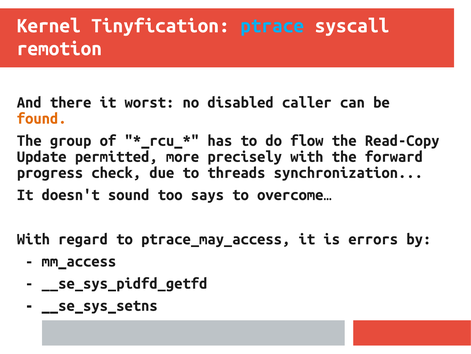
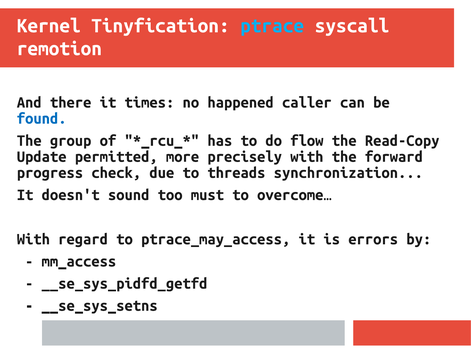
worst: worst -> times (149, 102)
disabled: disabled -> happened (241, 102)
found colour: orange -> blue (42, 118)
says: says -> must (207, 195)
